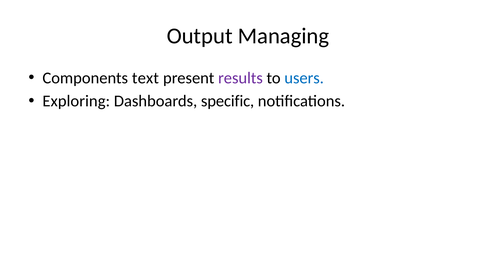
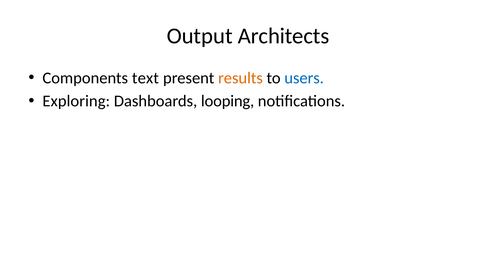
Managing: Managing -> Architects (284, 36)
results colour: purple -> orange (240, 78)
specific: specific -> looping (228, 101)
